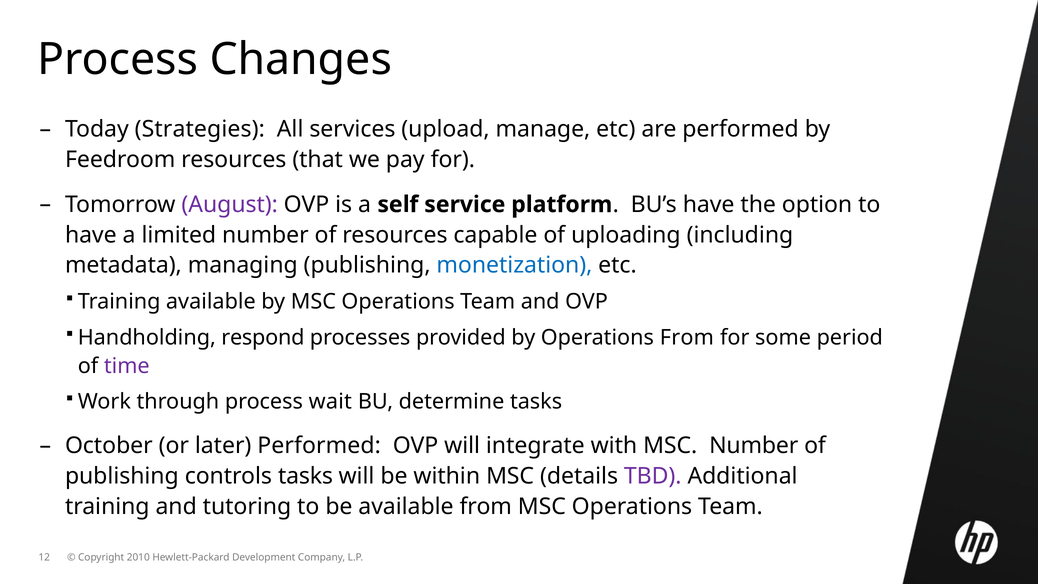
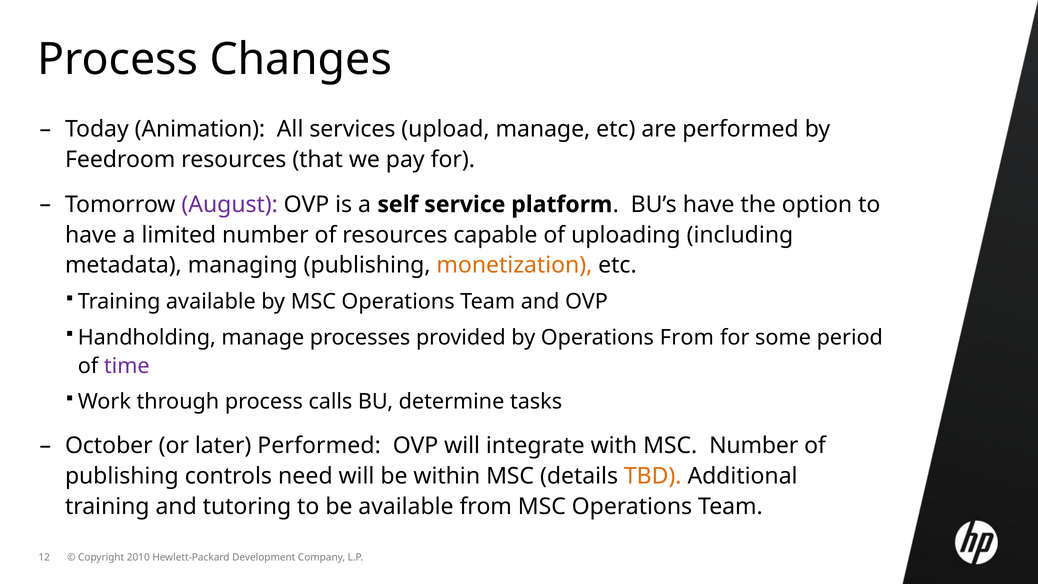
Strategies: Strategies -> Animation (200, 129)
monetization colour: blue -> orange (514, 265)
Handholding respond: respond -> manage (263, 337)
wait: wait -> calls (330, 402)
controls tasks: tasks -> need (305, 476)
TBD colour: purple -> orange (653, 476)
